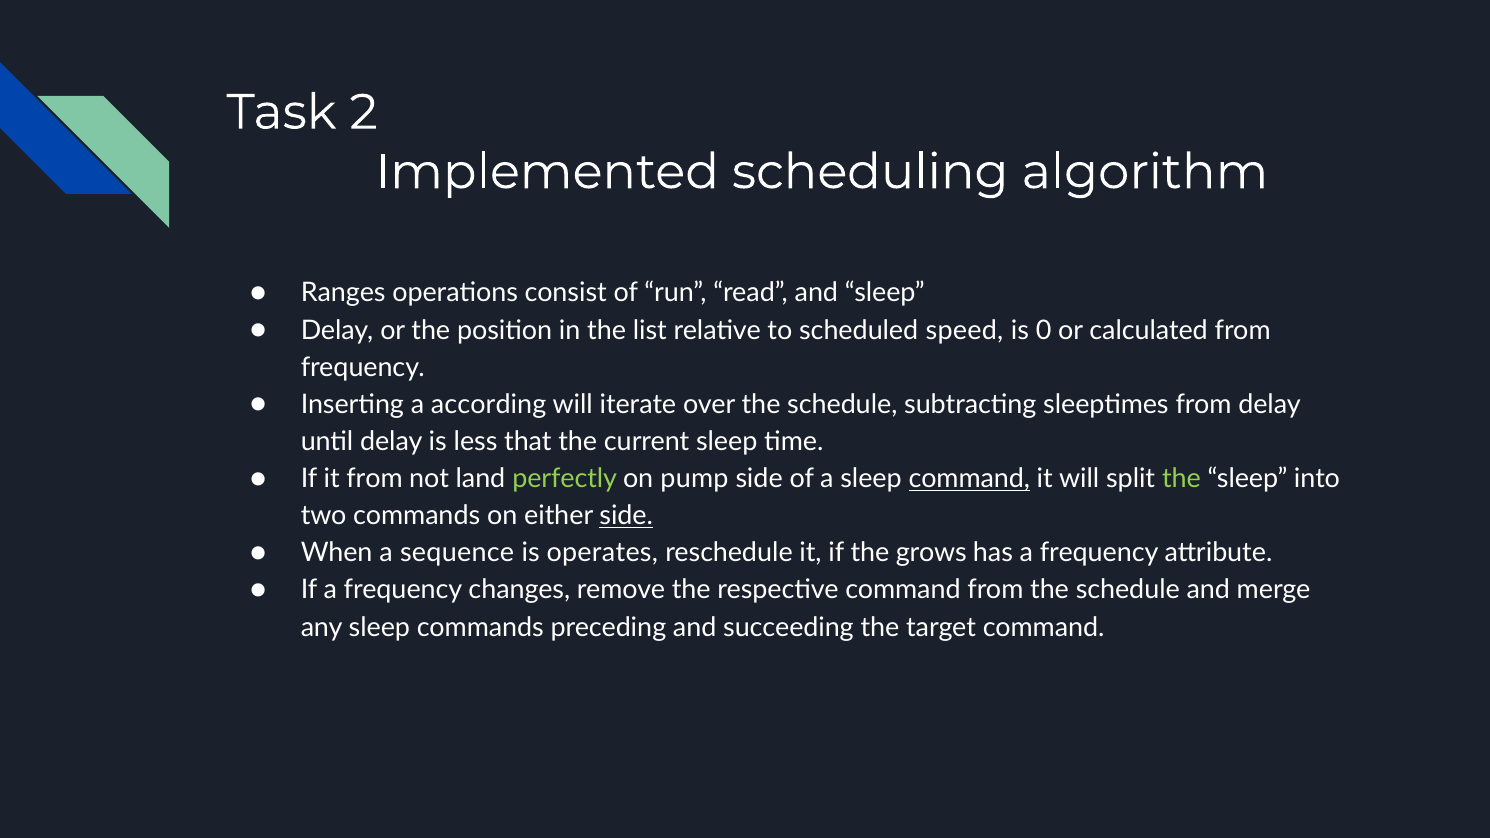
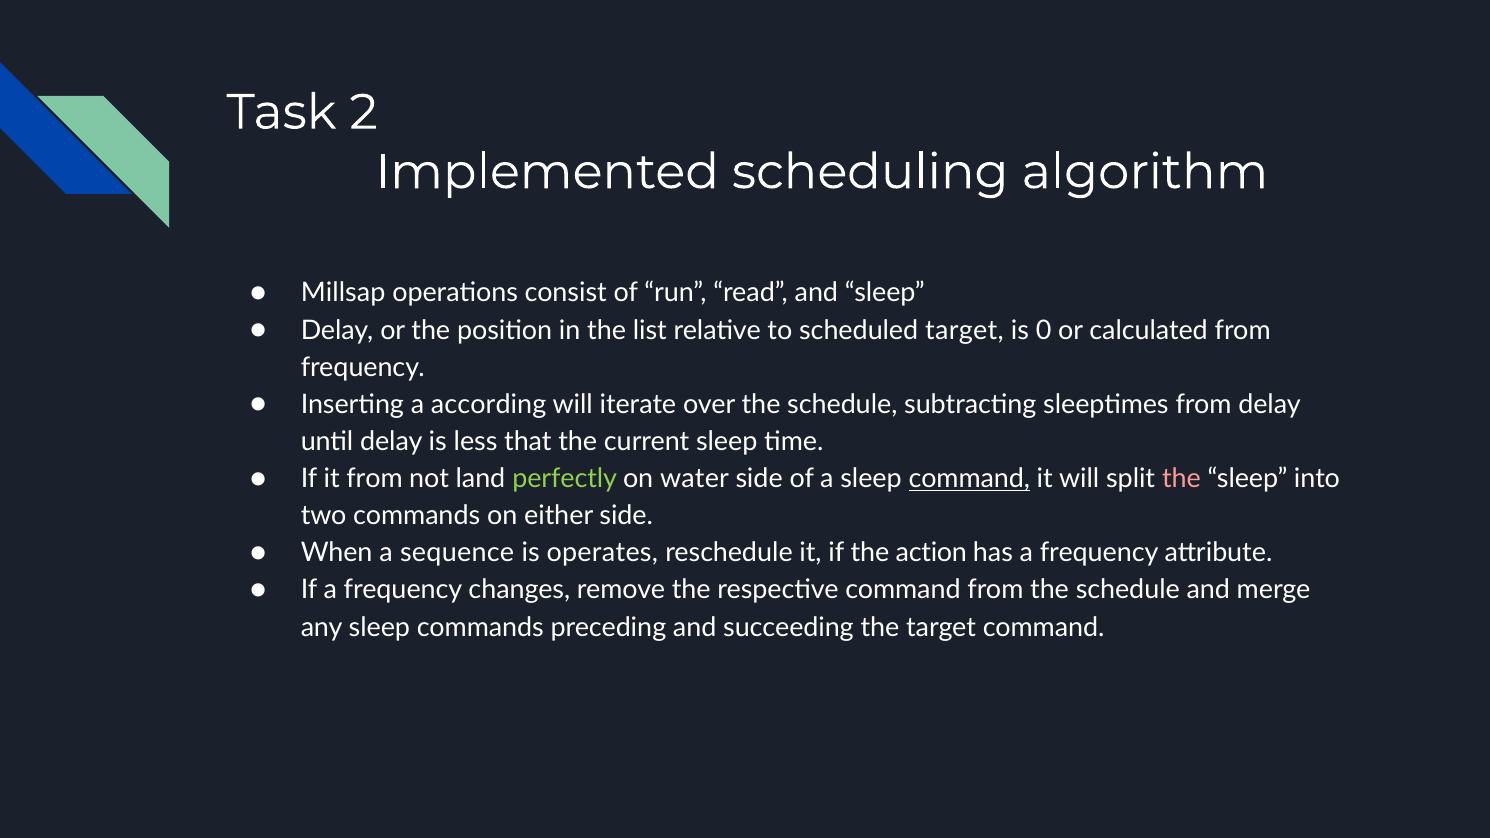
Ranges: Ranges -> Millsap (343, 293)
scheduled speed: speed -> target (964, 330)
pump: pump -> water (695, 479)
the colour: light green -> pink (1181, 479)
side underline: present -> none (626, 516)
grows: grows -> action (931, 553)
